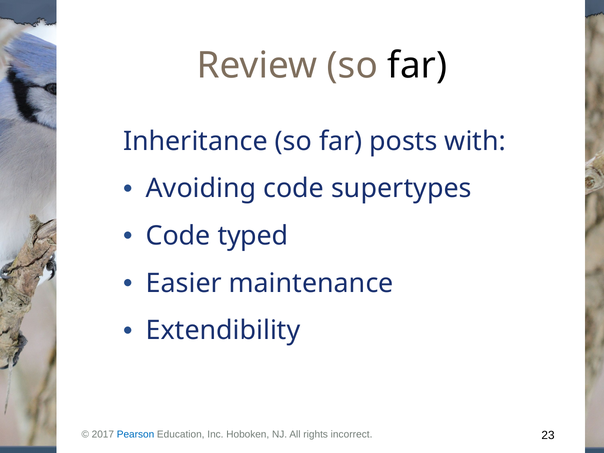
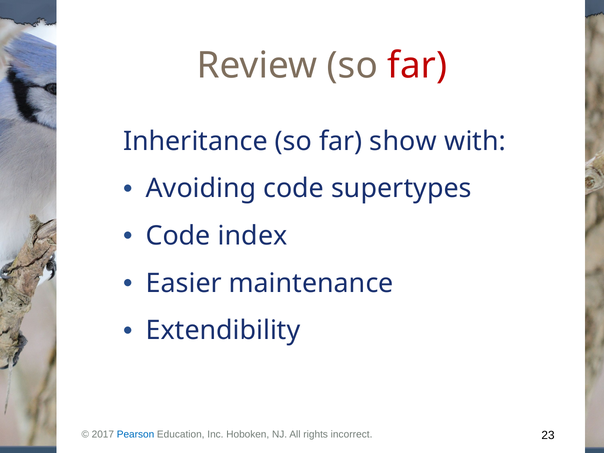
far colour: black -> red (417, 65)
posts: posts -> show (403, 141)
typed: typed -> index (253, 236)
